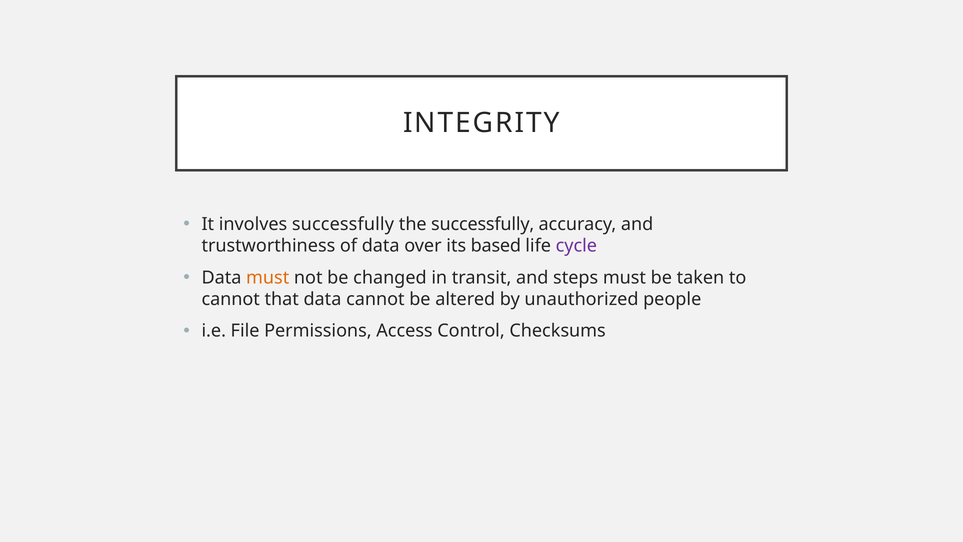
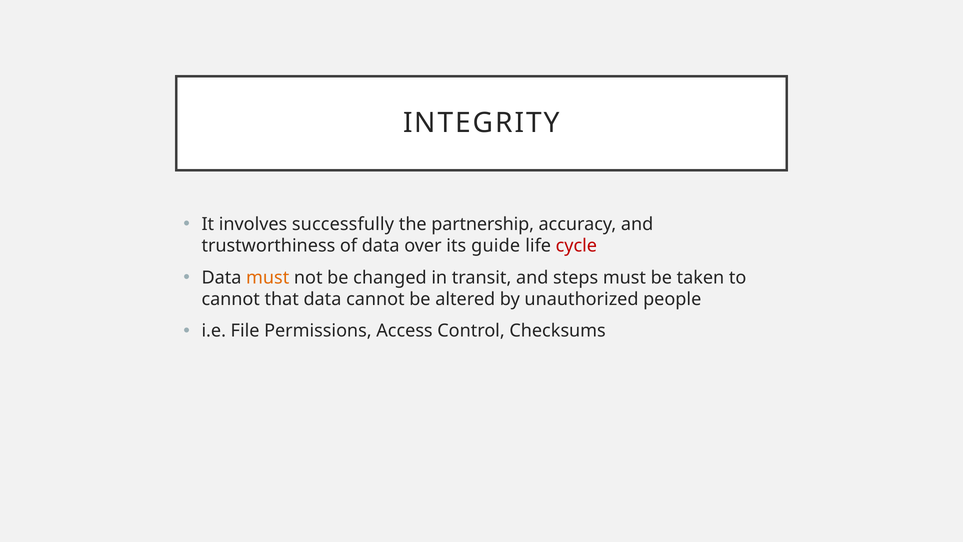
the successfully: successfully -> partnership (483, 224)
based: based -> guide (496, 246)
cycle colour: purple -> red (576, 246)
